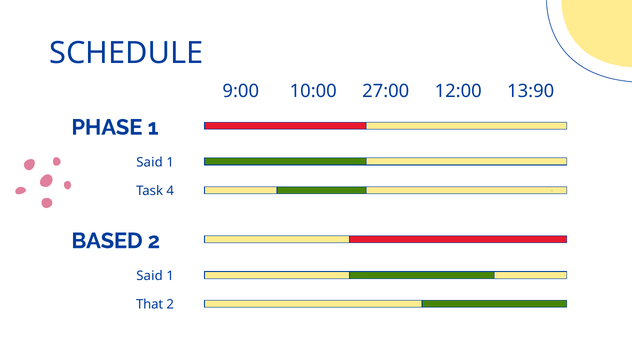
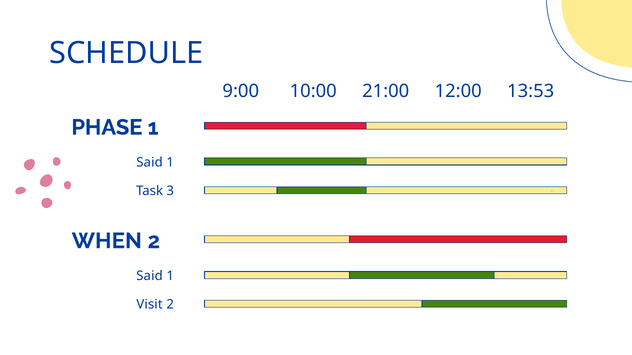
27:00: 27:00 -> 21:00 (386, 91)
13:90: 13:90 -> 13:53 (531, 91)
4: 4 -> 3 (170, 191)
BASED: BASED -> WHEN (107, 241)
That: That -> Visit (150, 305)
